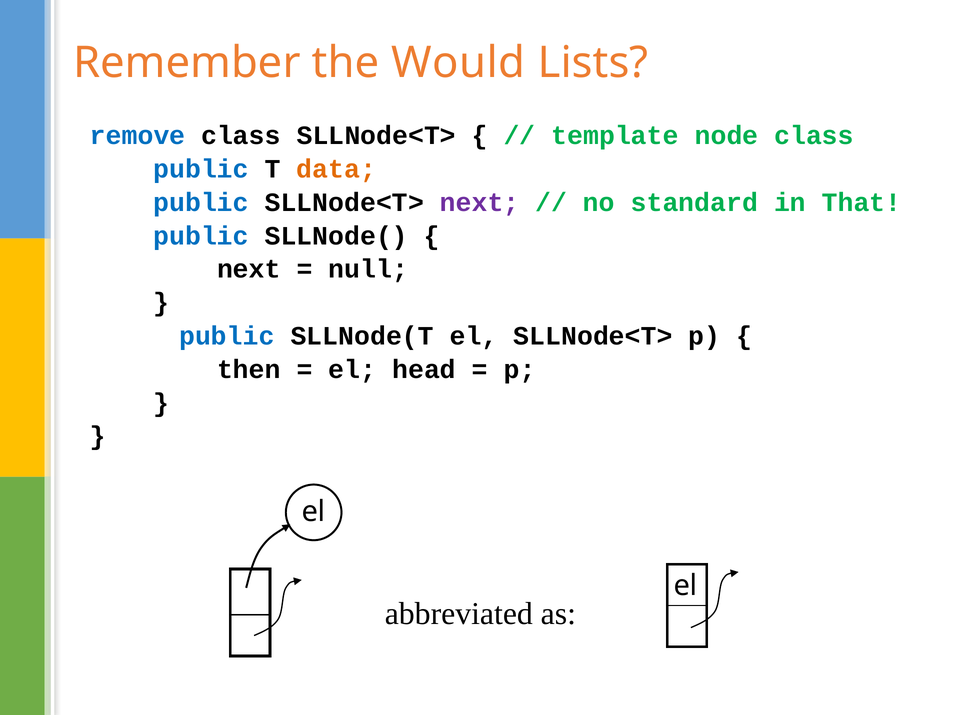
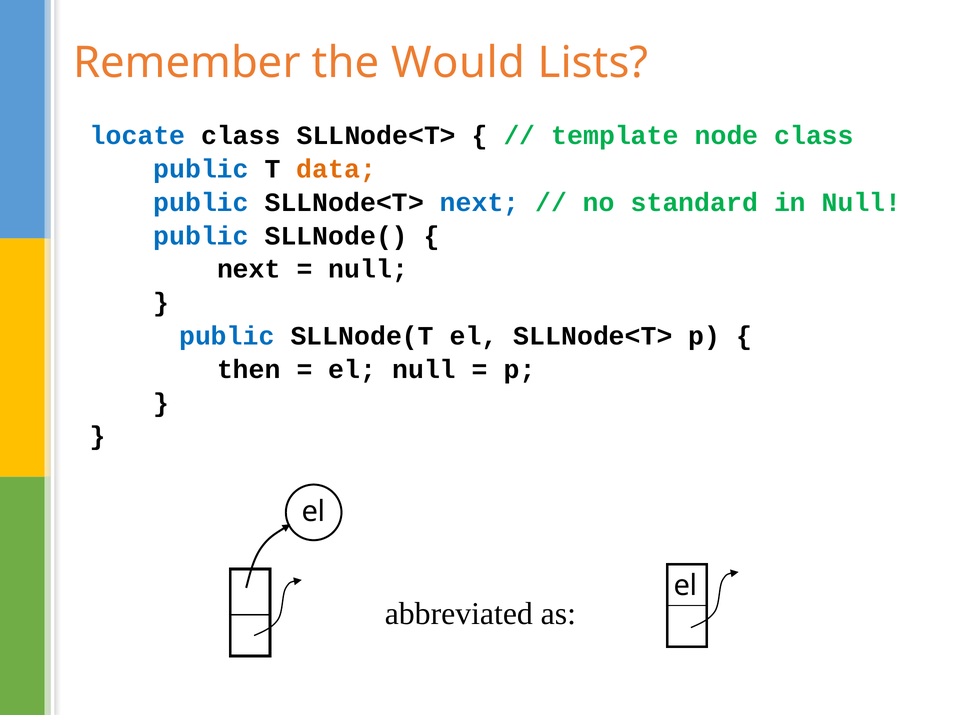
remove: remove -> locate (138, 136)
next colour: purple -> blue (480, 202)
in That: That -> Null (861, 202)
el head: head -> null (424, 369)
